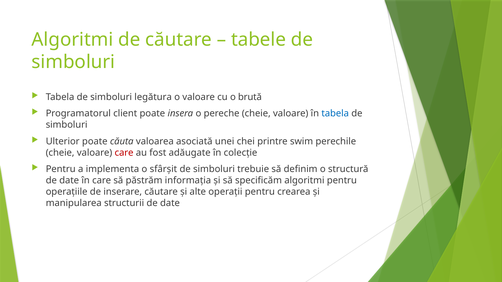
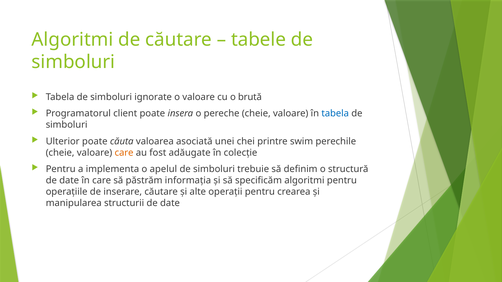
legătura: legătura -> ignorate (153, 97)
care colour: red -> orange (124, 153)
sfârșit: sfârșit -> apelul (163, 169)
